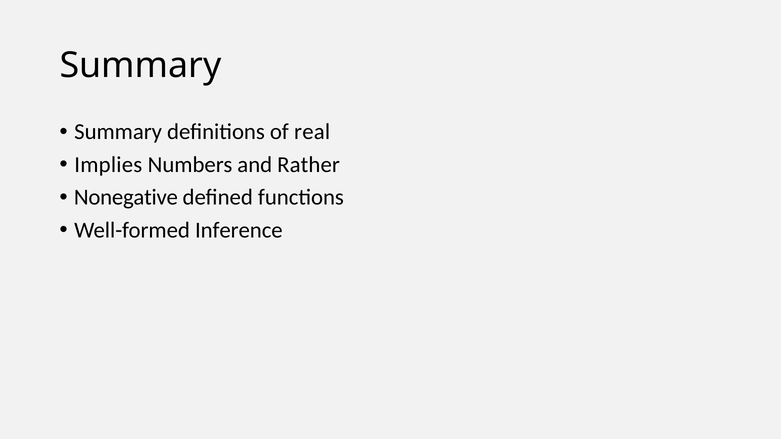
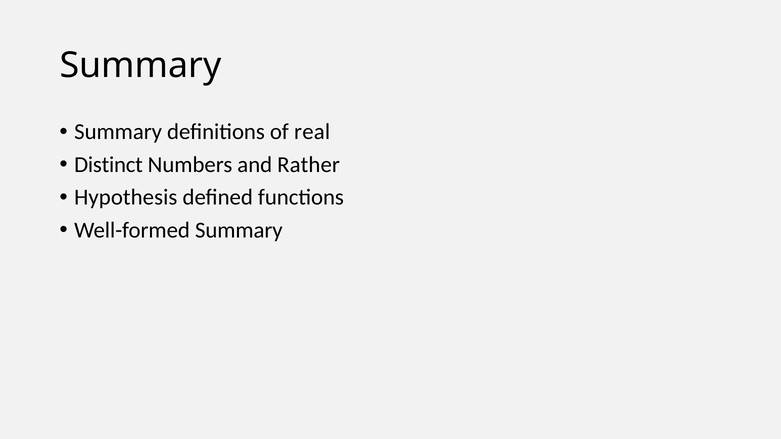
Implies: Implies -> Distinct (109, 165)
Nonegative: Nonegative -> Hypothesis (126, 198)
Well-formed Inference: Inference -> Summary (239, 230)
